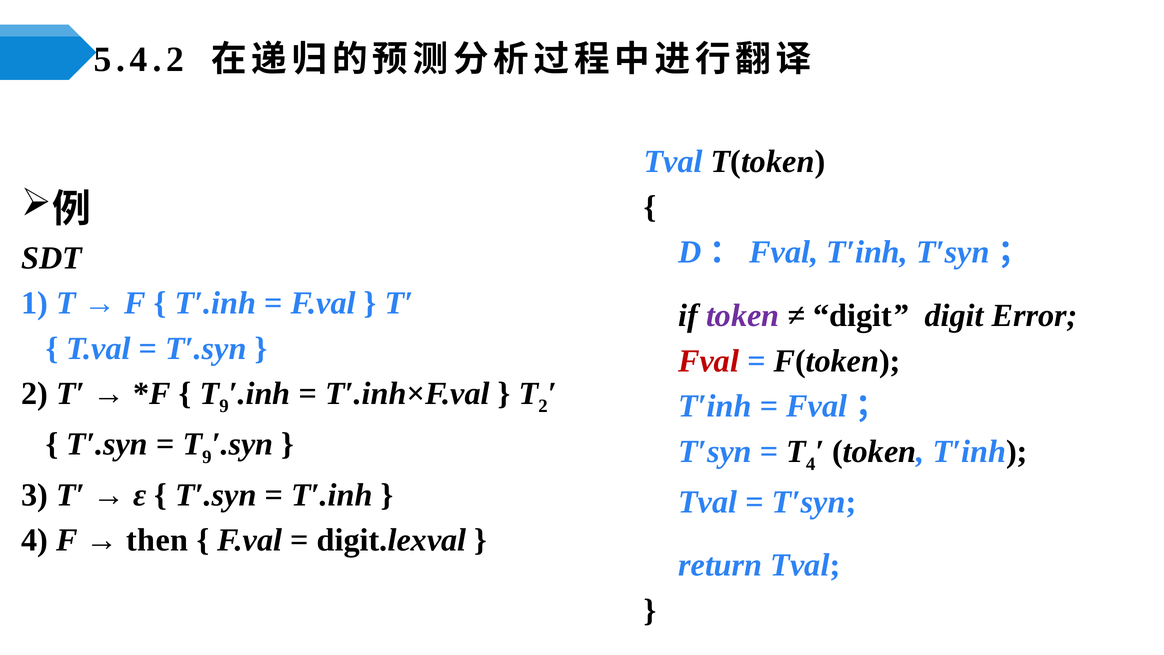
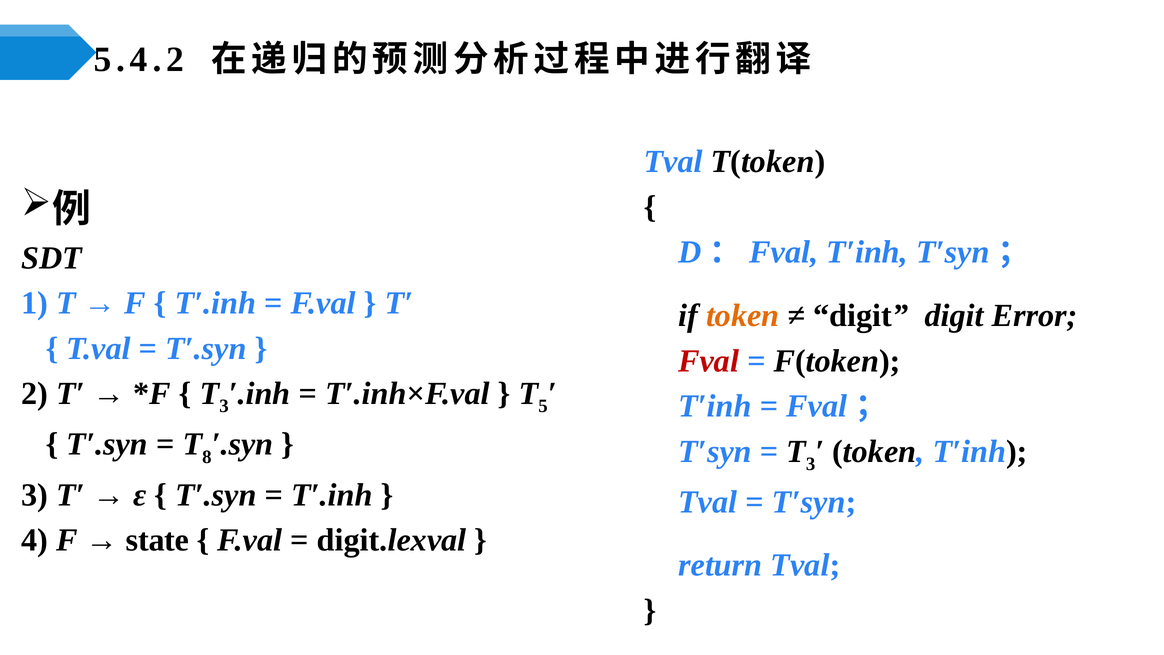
token colour: purple -> orange (743, 316)
9: 9 -> 3 (224, 406)
T 2: 2 -> 5 (543, 406)
9: 9 -> 8 (207, 457)
4: 4 -> 3 (811, 464)
then: then -> state (157, 540)
